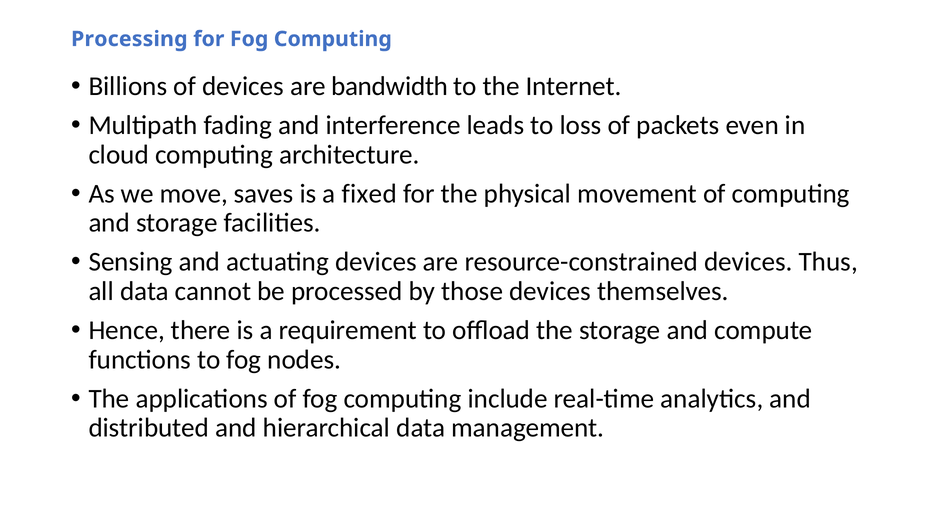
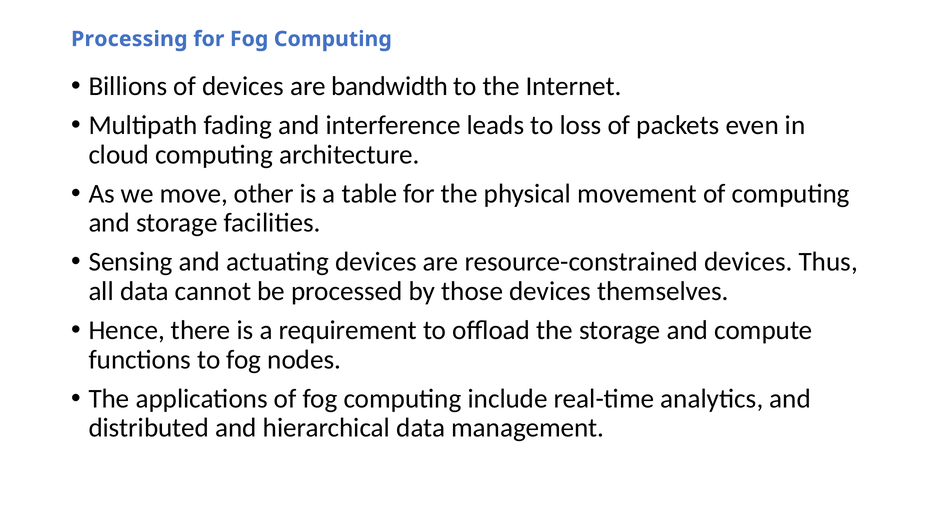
saves: saves -> other (264, 194)
fixed: fixed -> table (369, 194)
